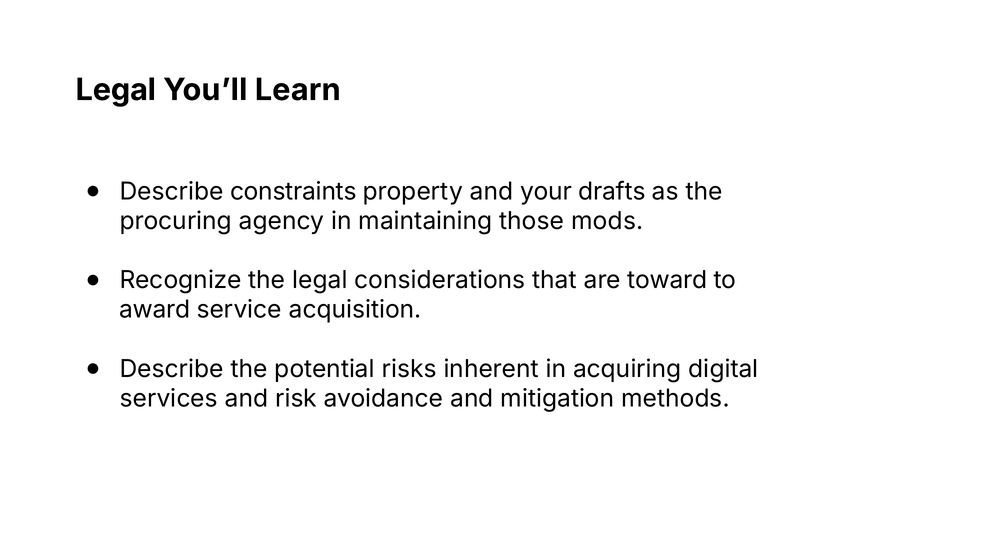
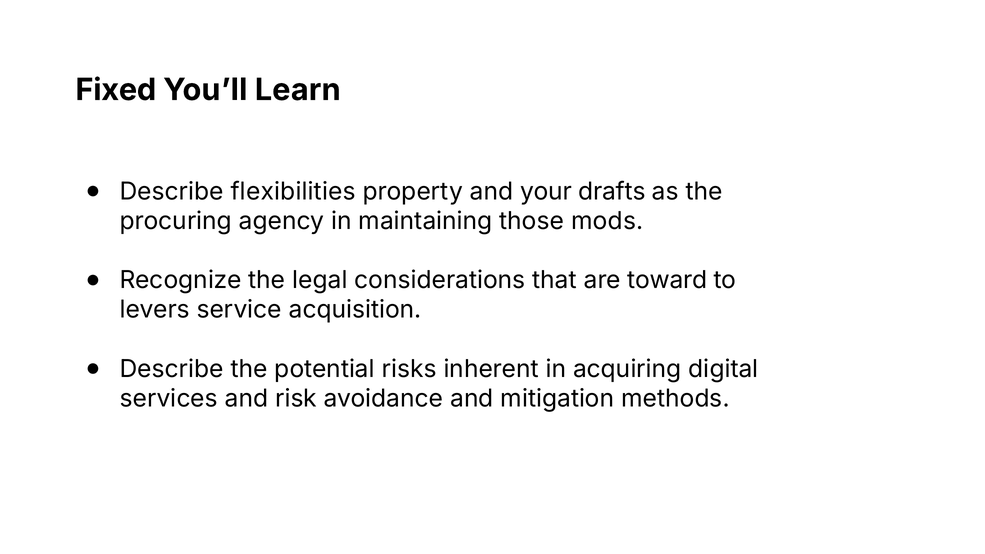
Legal: Legal -> Fixed (116, 90)
constraints: constraints -> flexibilities (293, 192)
award: award -> levers (155, 310)
